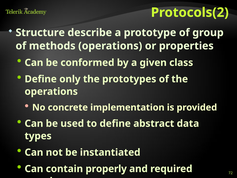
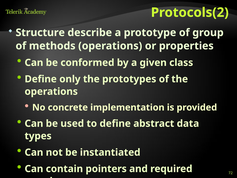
properly: properly -> pointers (106, 169)
